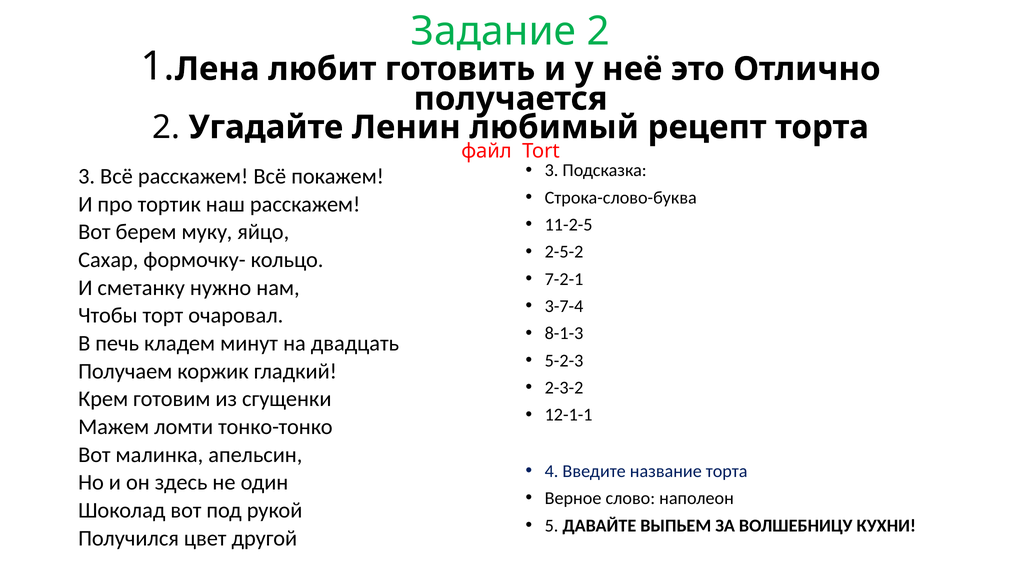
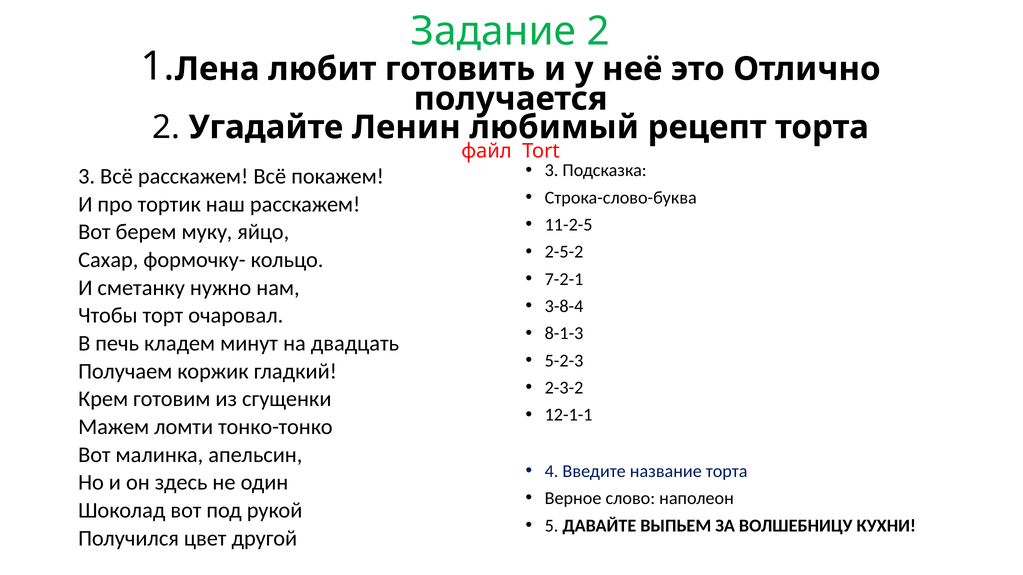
3-7-4: 3-7-4 -> 3-8-4 (564, 307)
